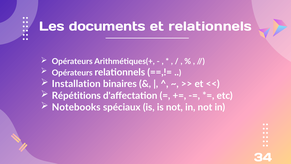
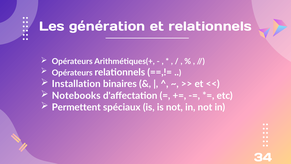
documents: documents -> génération (107, 26)
Répétitions: Répétitions -> Notebooks (76, 95)
Notebooks: Notebooks -> Permettent (76, 107)
